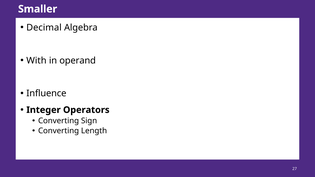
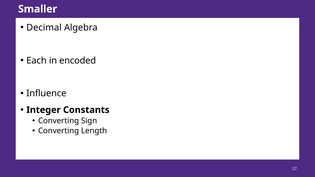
With: With -> Each (36, 61)
operand: operand -> encoded (78, 61)
Operators: Operators -> Constants (86, 110)
